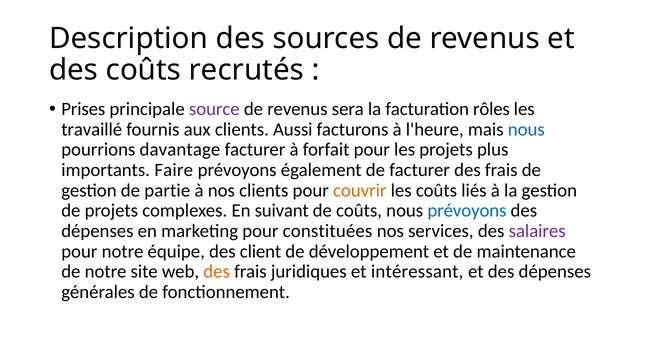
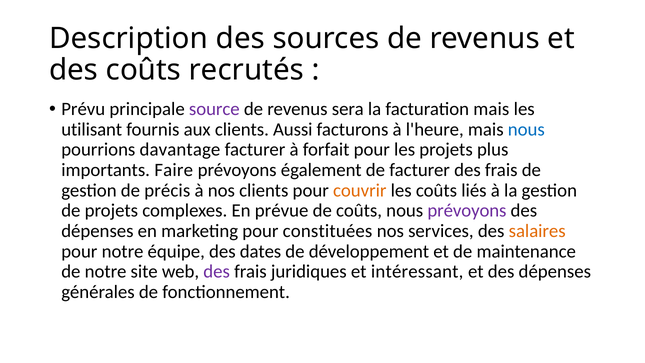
Prises: Prises -> Prévu (83, 109)
facturation rôles: rôles -> mais (491, 109)
travaillé: travaillé -> utilisant (92, 129)
partie: partie -> précis (167, 190)
suivant: suivant -> prévue (282, 211)
prévoyons colour: blue -> purple (467, 211)
salaires colour: purple -> orange (537, 231)
client: client -> dates (261, 251)
des colour: orange -> purple (217, 272)
